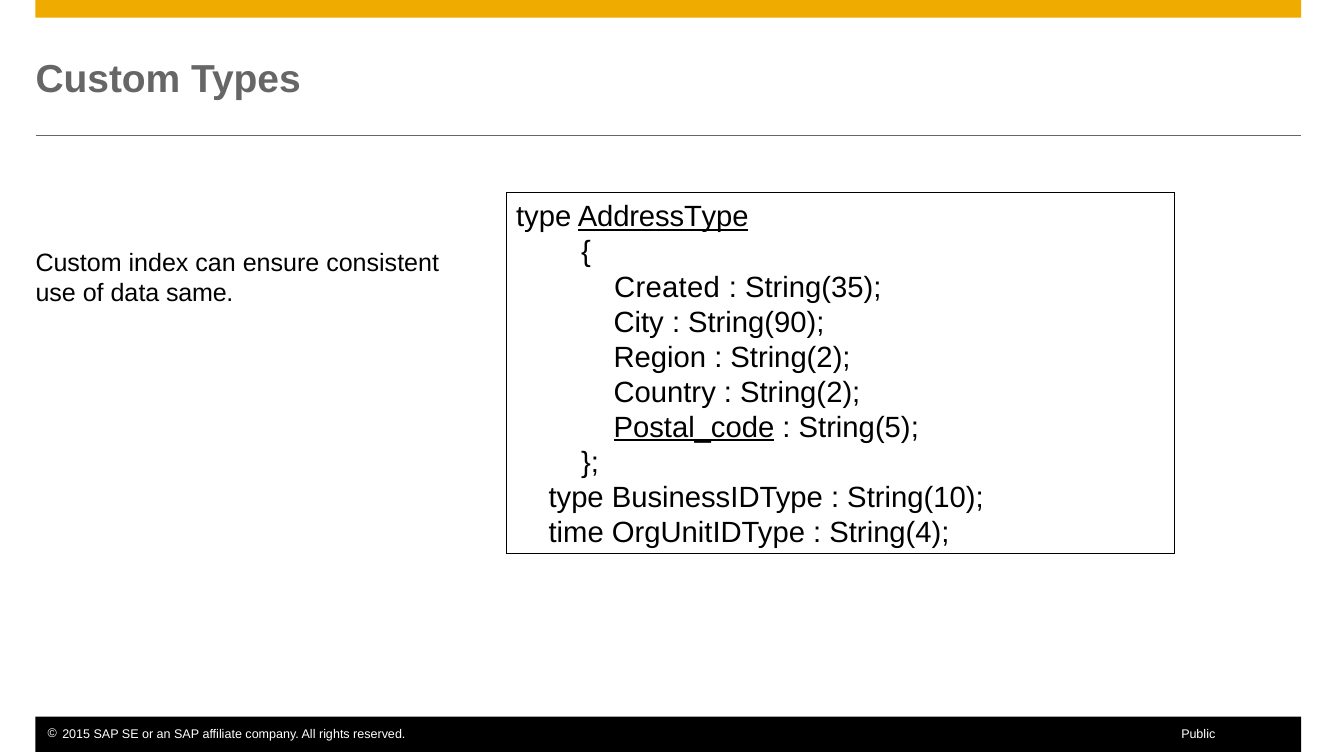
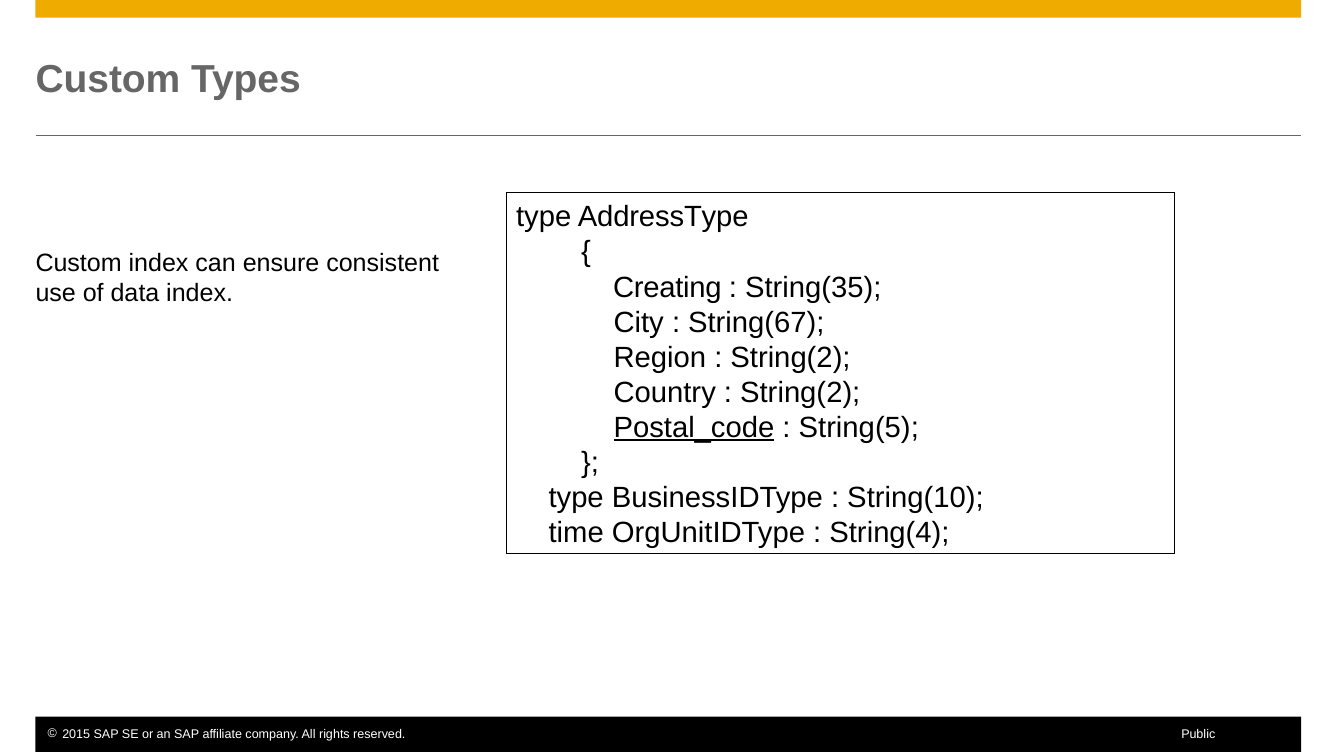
AddressType underline: present -> none (663, 217)
Created: Created -> Creating (667, 287)
data same: same -> index (200, 294)
String(90: String(90 -> String(67 (756, 322)
